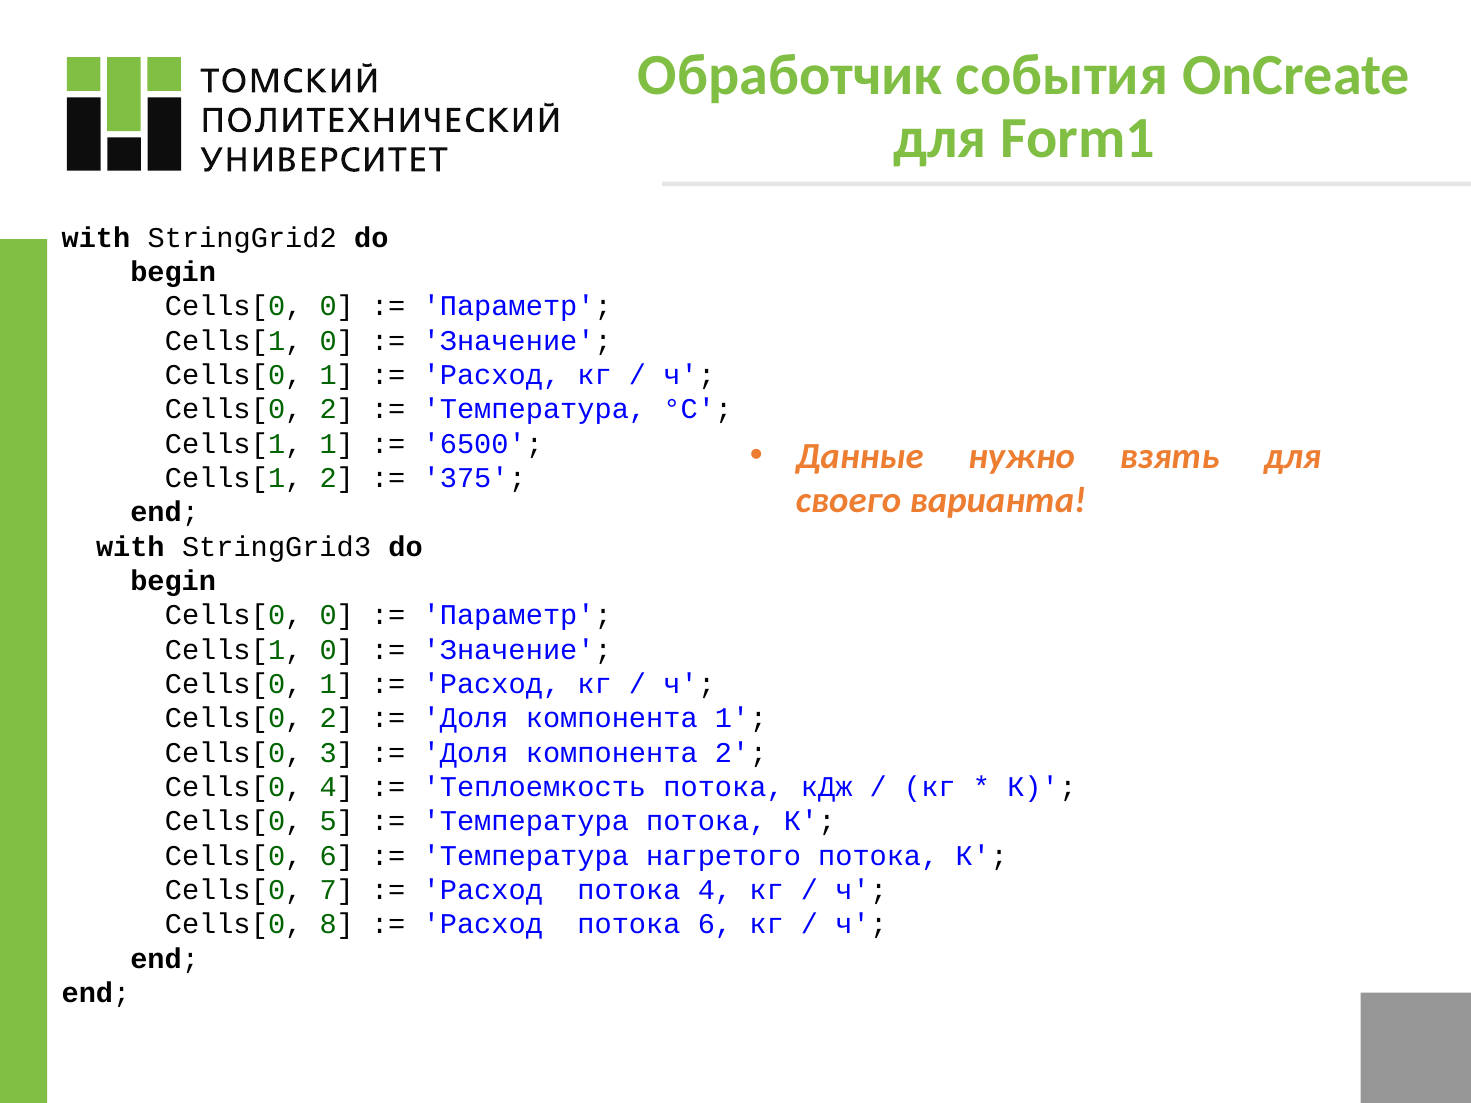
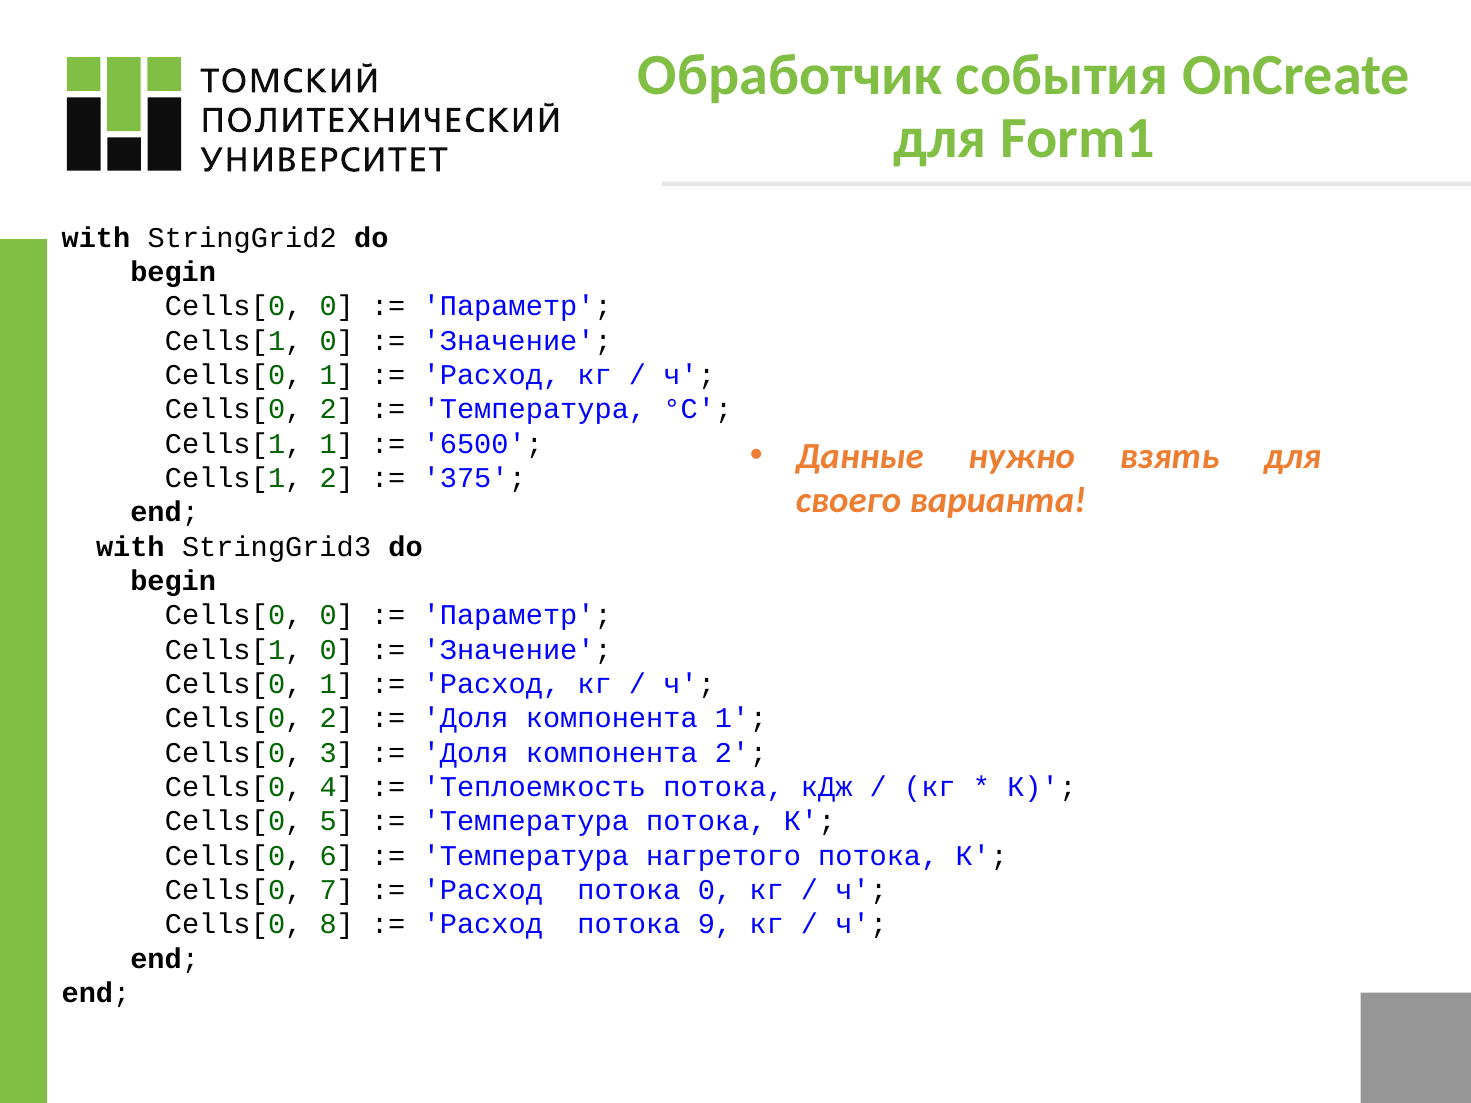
потока 4: 4 -> 0 (715, 890)
потока 6: 6 -> 9 (715, 924)
